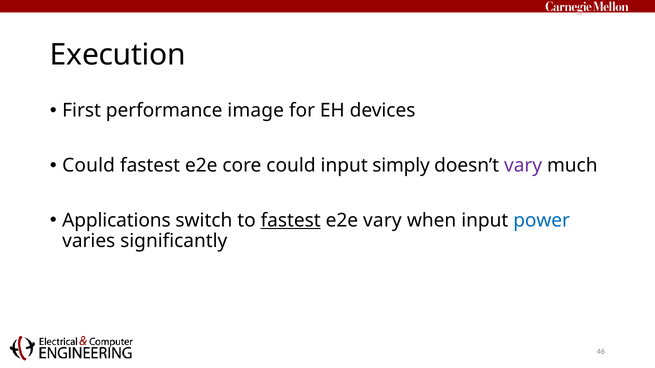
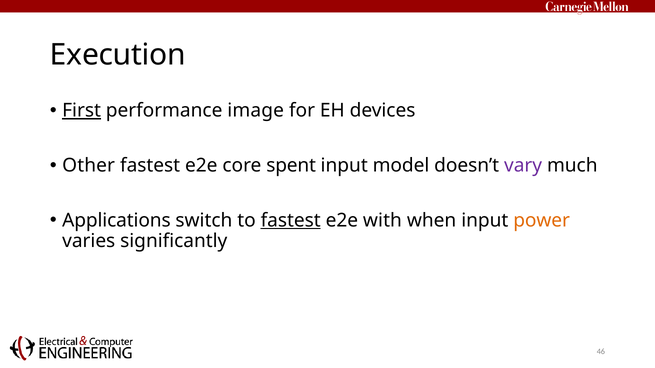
First underline: none -> present (82, 111)
Could: Could -> Other (89, 166)
core could: could -> spent (291, 166)
simply: simply -> model (401, 166)
e2e vary: vary -> with (382, 221)
power colour: blue -> orange (542, 221)
